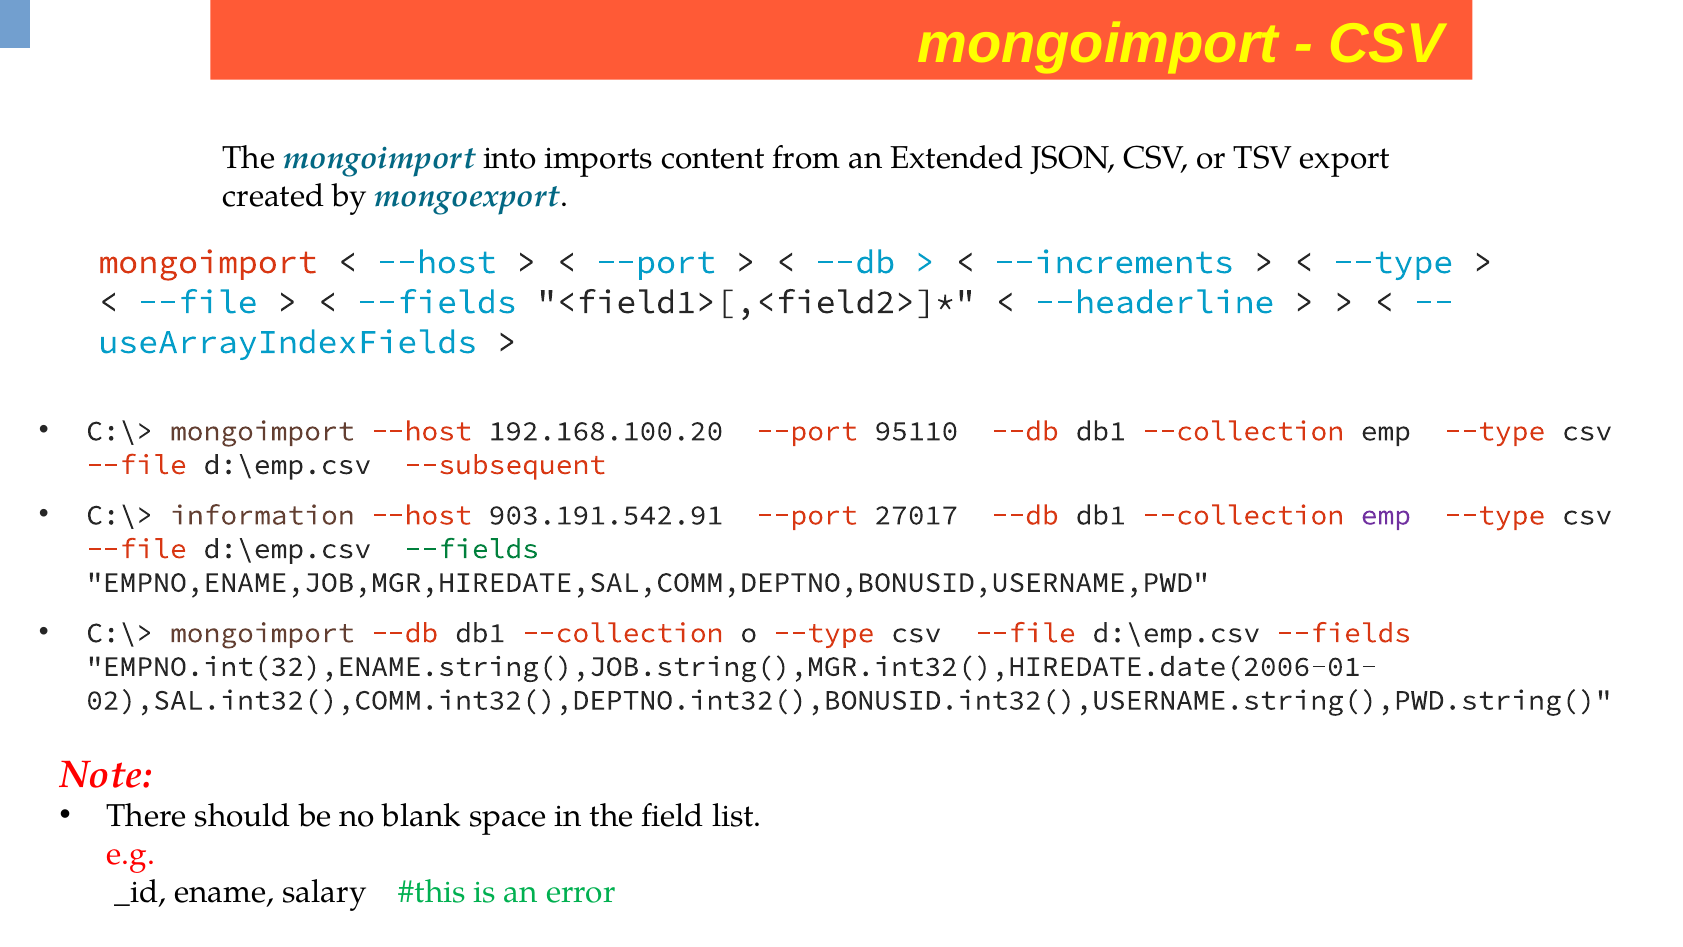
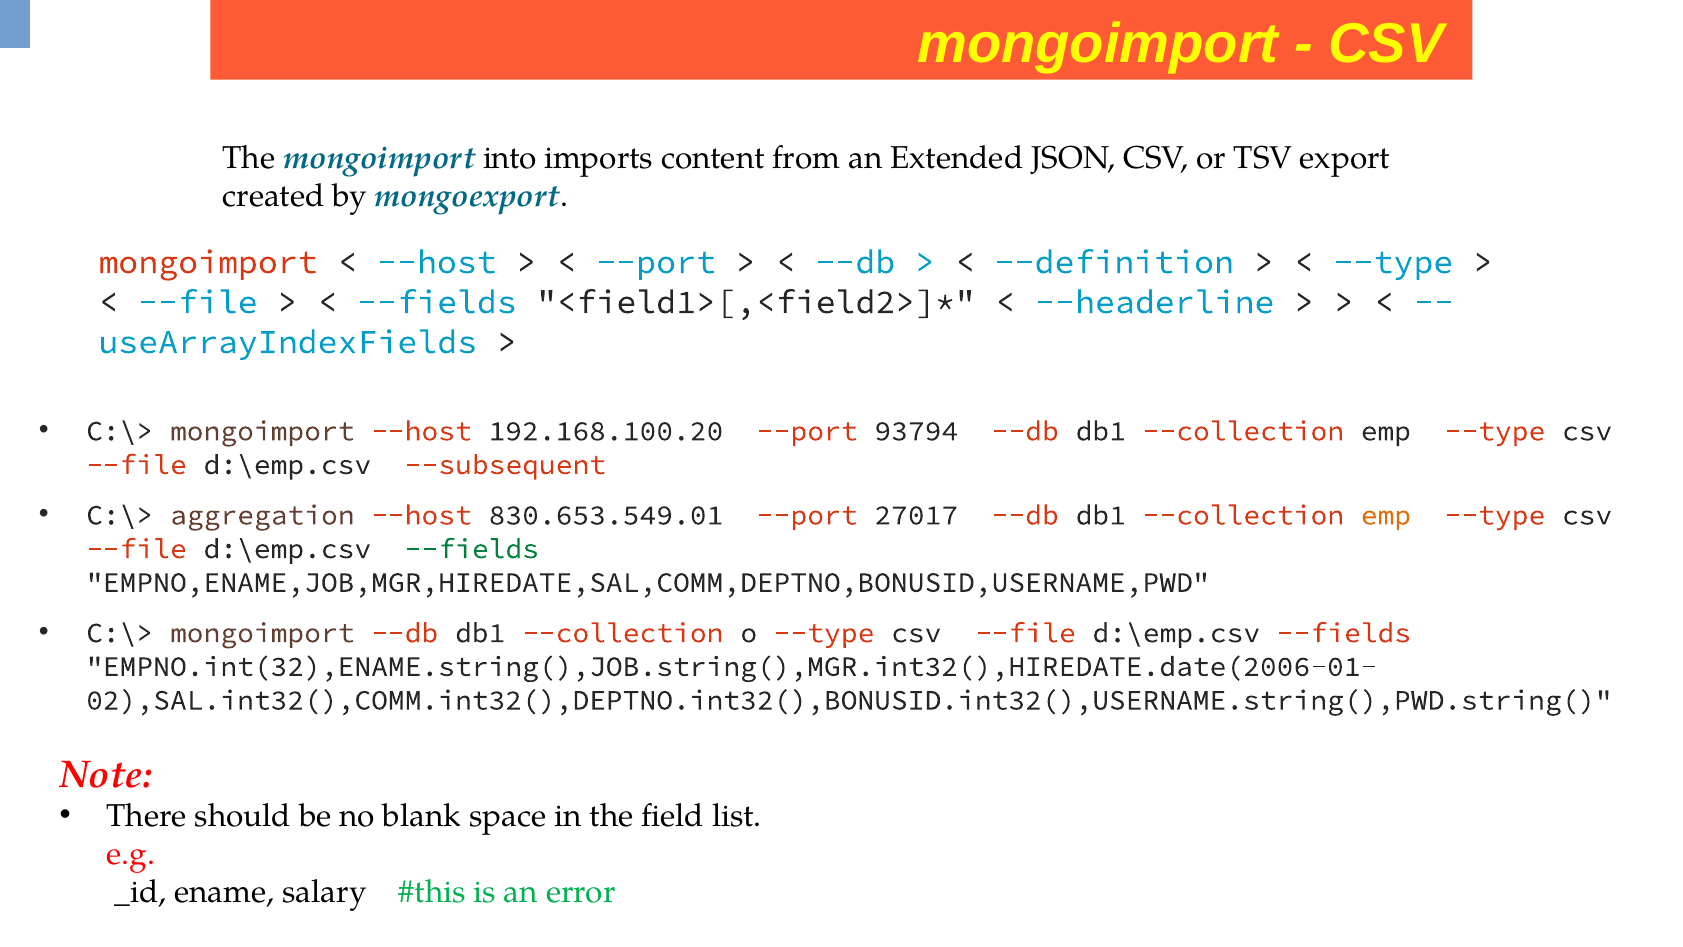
--increments: --increments -> --definition (1114, 262)
95110: 95110 -> 93794 (916, 431)
information: information -> aggregation (262, 515)
903.191.542.91: 903.191.542.91 -> 830.653.549.01 (606, 515)
emp colour: purple -> orange (1386, 515)
